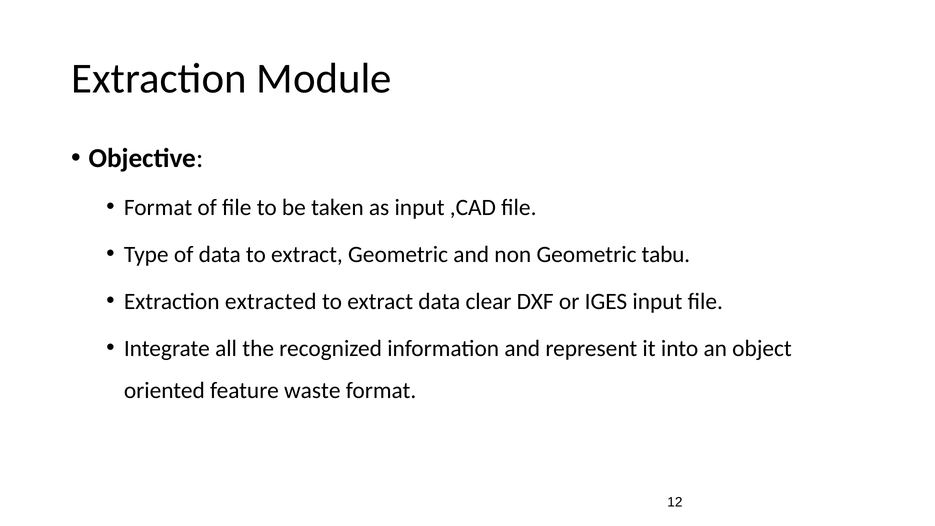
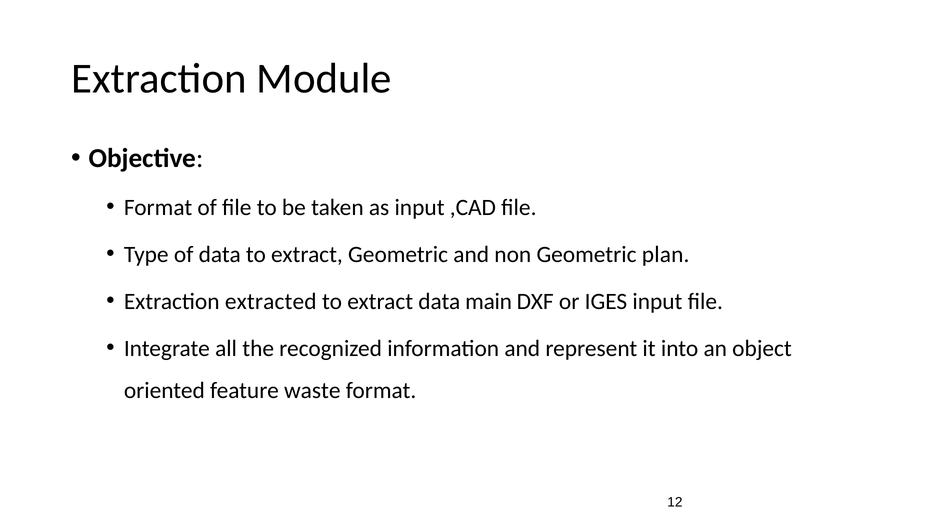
tabu: tabu -> plan (666, 254)
clear: clear -> main (489, 301)
